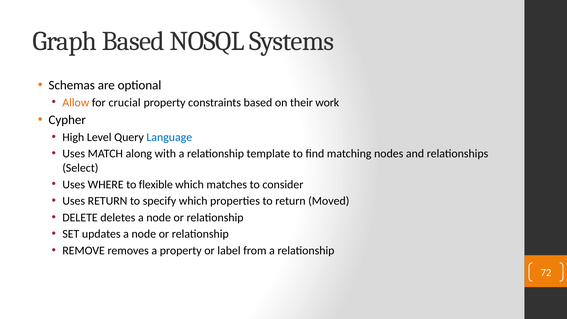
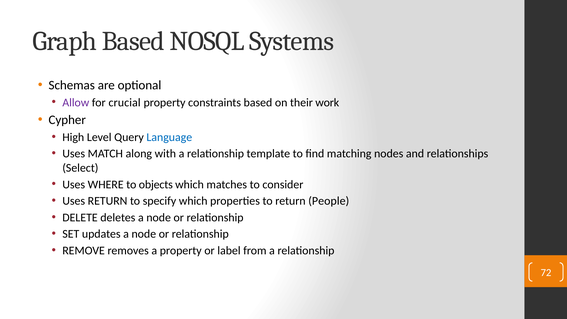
Allow colour: orange -> purple (76, 102)
flexible: flexible -> objects (156, 184)
Moved: Moved -> People (329, 201)
